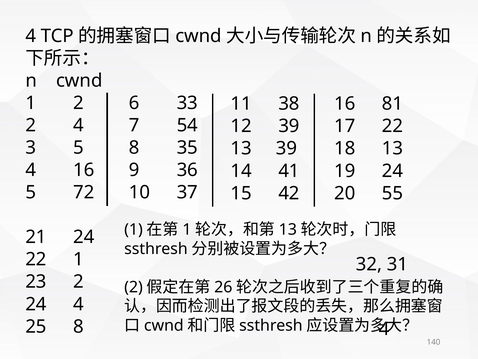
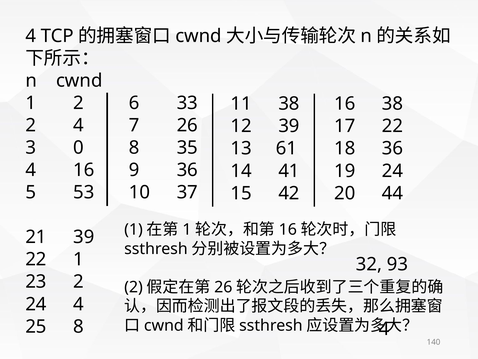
16 81: 81 -> 38 (392, 104)
7 54: 54 -> 26 (187, 125)
3 5: 5 -> 0 (78, 148)
13 39: 39 -> 61 (286, 148)
18 13: 13 -> 36 (392, 148)
72: 72 -> 53 (84, 192)
55: 55 -> 44 (392, 193)
13: 13 -> 16 (288, 229)
21 24: 24 -> 39 (84, 237)
31: 31 -> 93 (398, 264)
